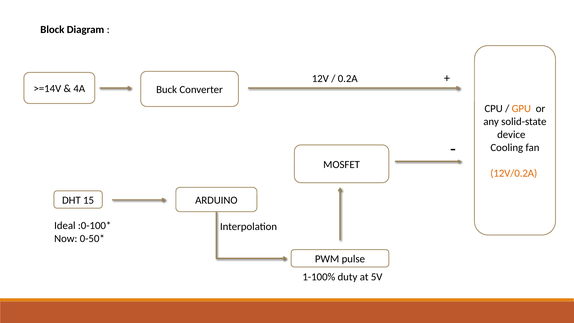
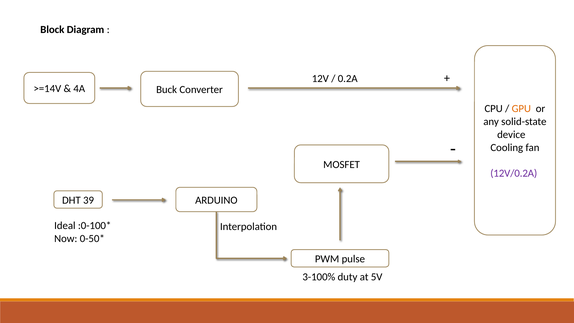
12V/0.2A colour: orange -> purple (514, 173)
15: 15 -> 39 (89, 200)
1-100%: 1-100% -> 3-100% (319, 277)
